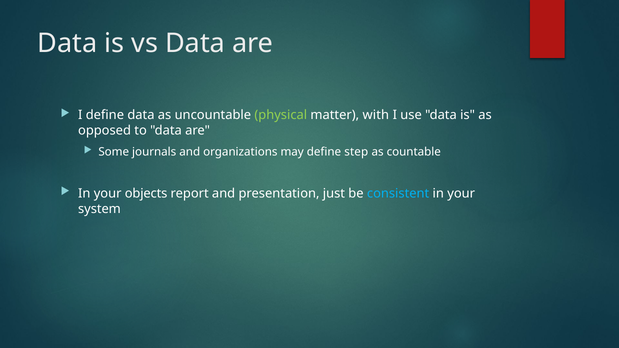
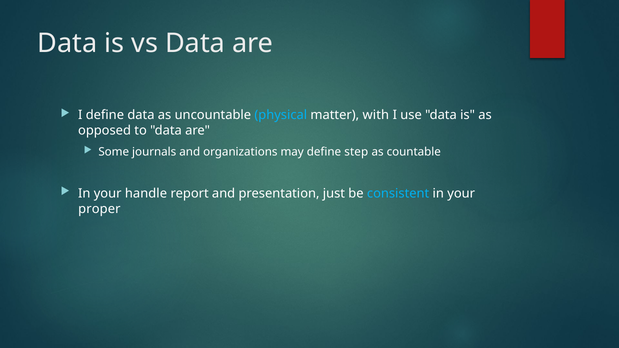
physical colour: light green -> light blue (281, 115)
objects: objects -> handle (146, 193)
system: system -> proper (99, 209)
